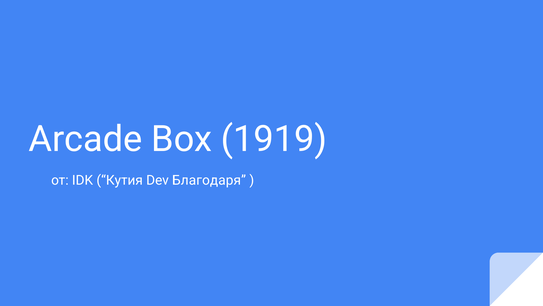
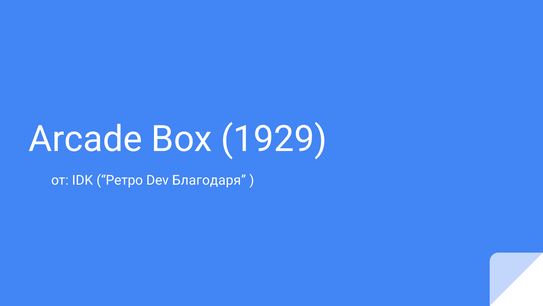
1919: 1919 -> 1929 (274, 139)
Кутия: Кутия -> Ретро (120, 180)
